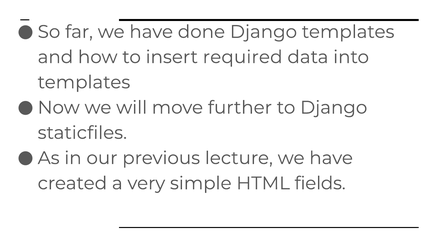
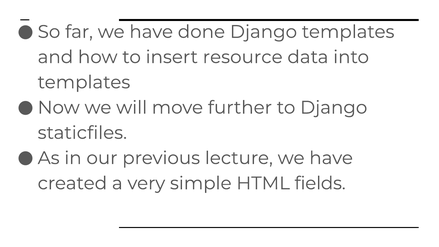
required: required -> resource (243, 57)
